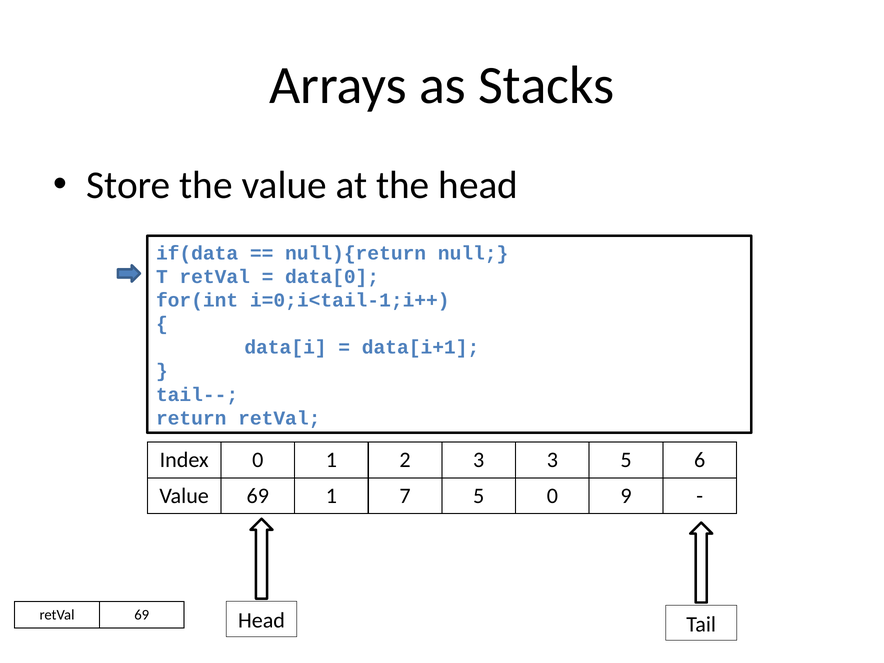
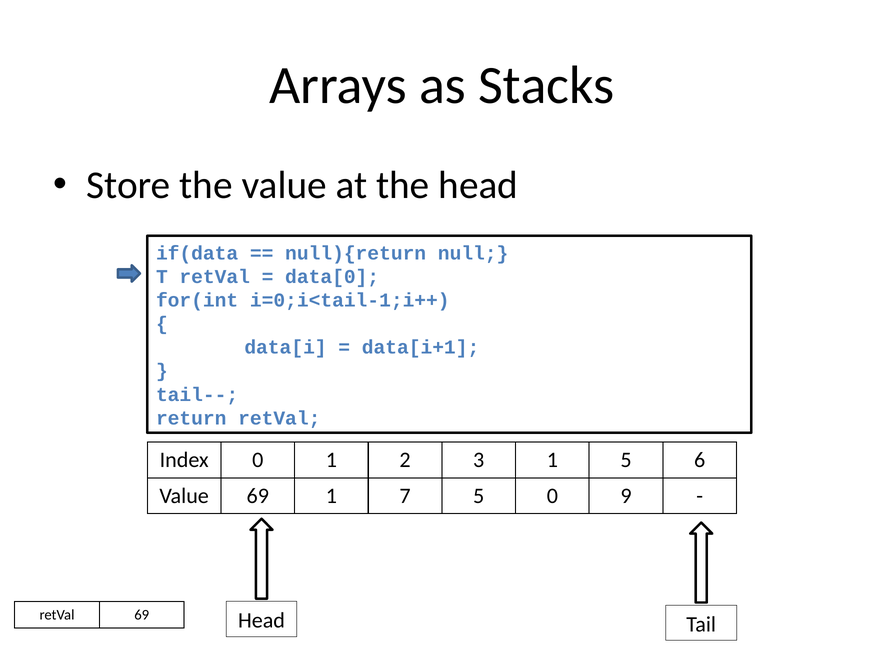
3 3: 3 -> 1 (552, 460)
